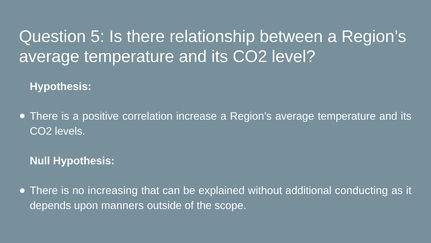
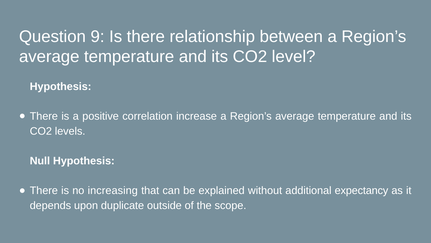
5: 5 -> 9 (98, 36)
conducting: conducting -> expectancy (362, 190)
manners: manners -> duplicate (123, 205)
